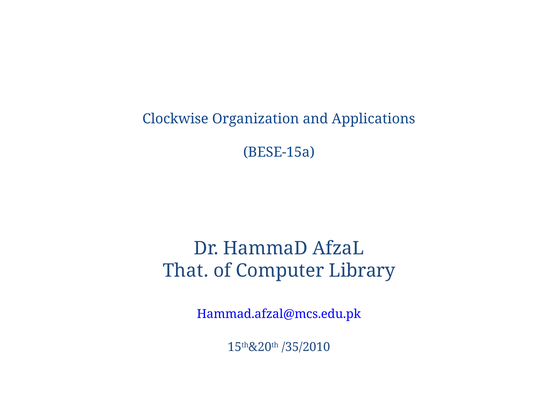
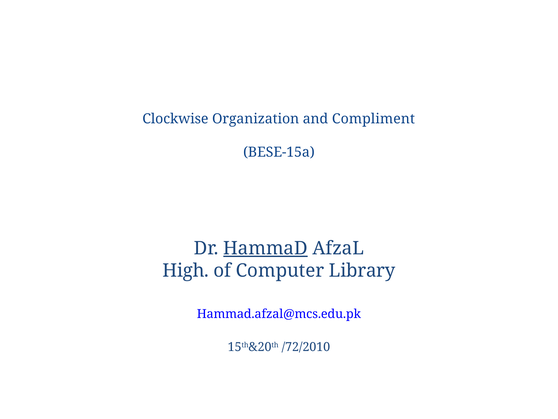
Applications: Applications -> Compliment (373, 119)
HammaD underline: none -> present (265, 248)
That: That -> High (186, 270)
/35/2010: /35/2010 -> /72/2010 (306, 347)
